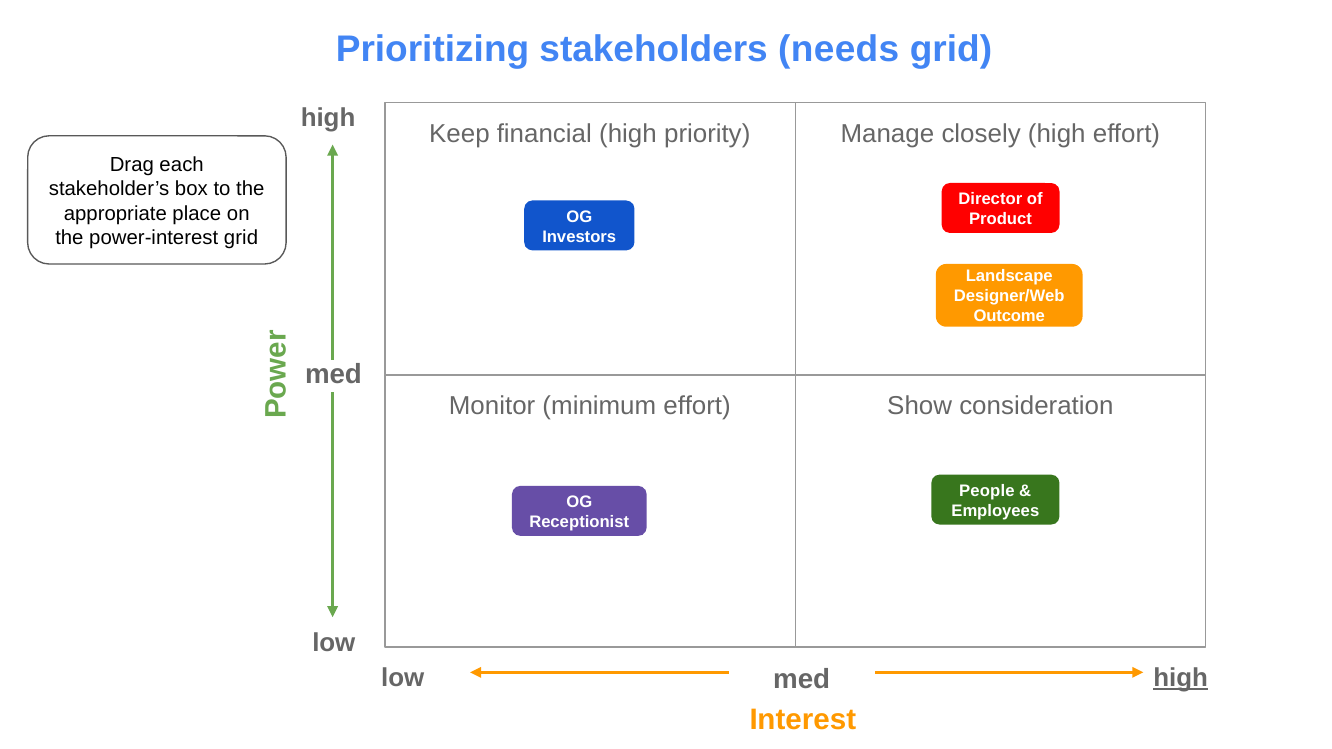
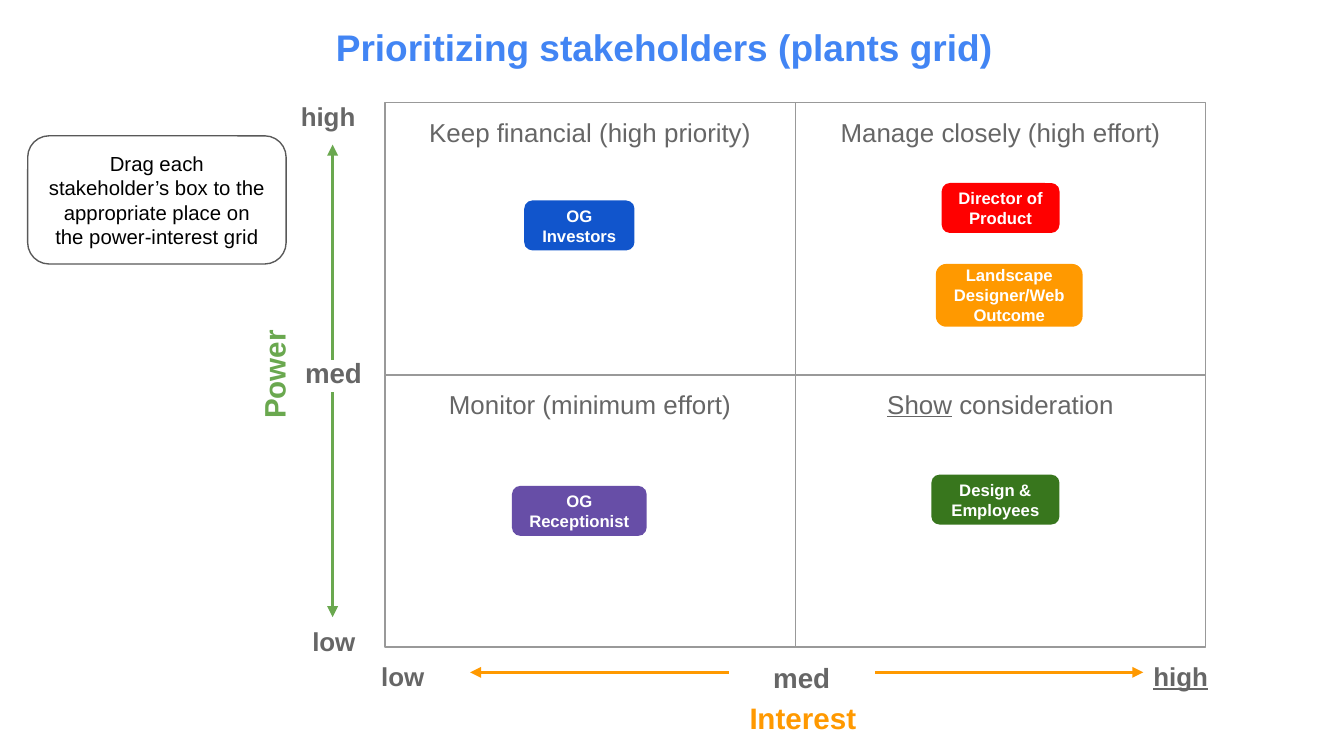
needs: needs -> plants (839, 49)
Show underline: none -> present (920, 406)
People: People -> Design (987, 491)
